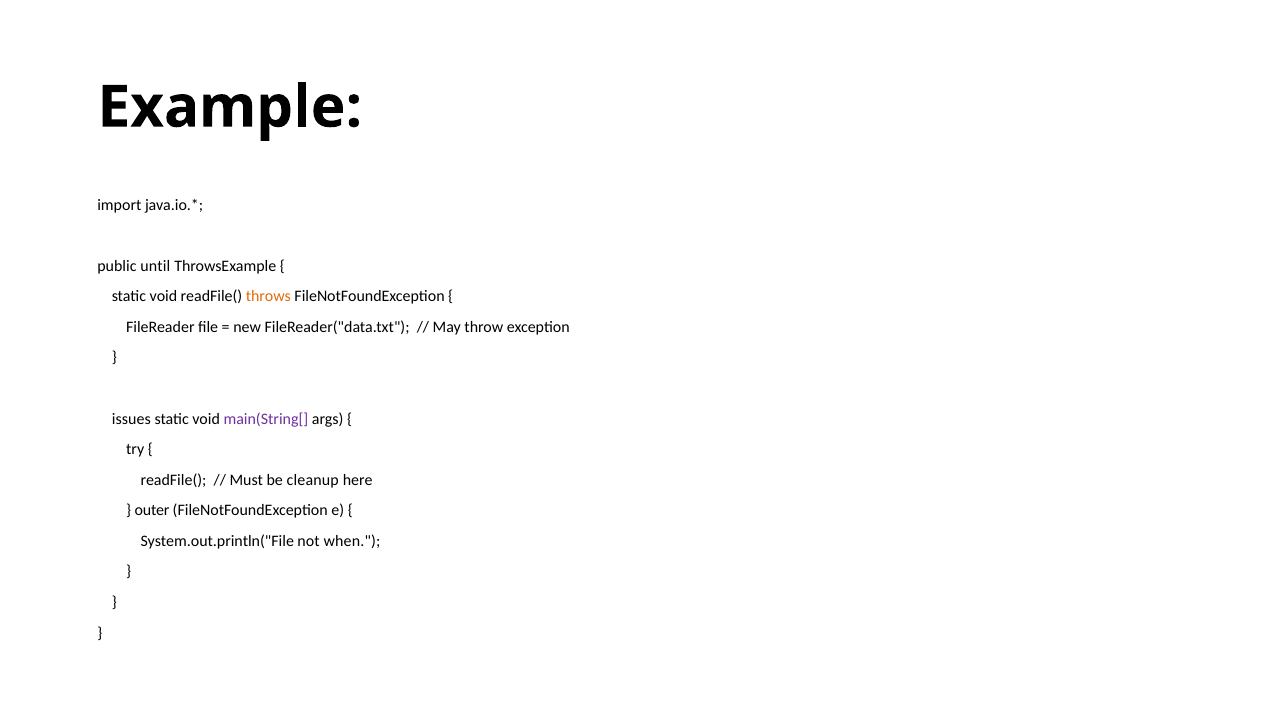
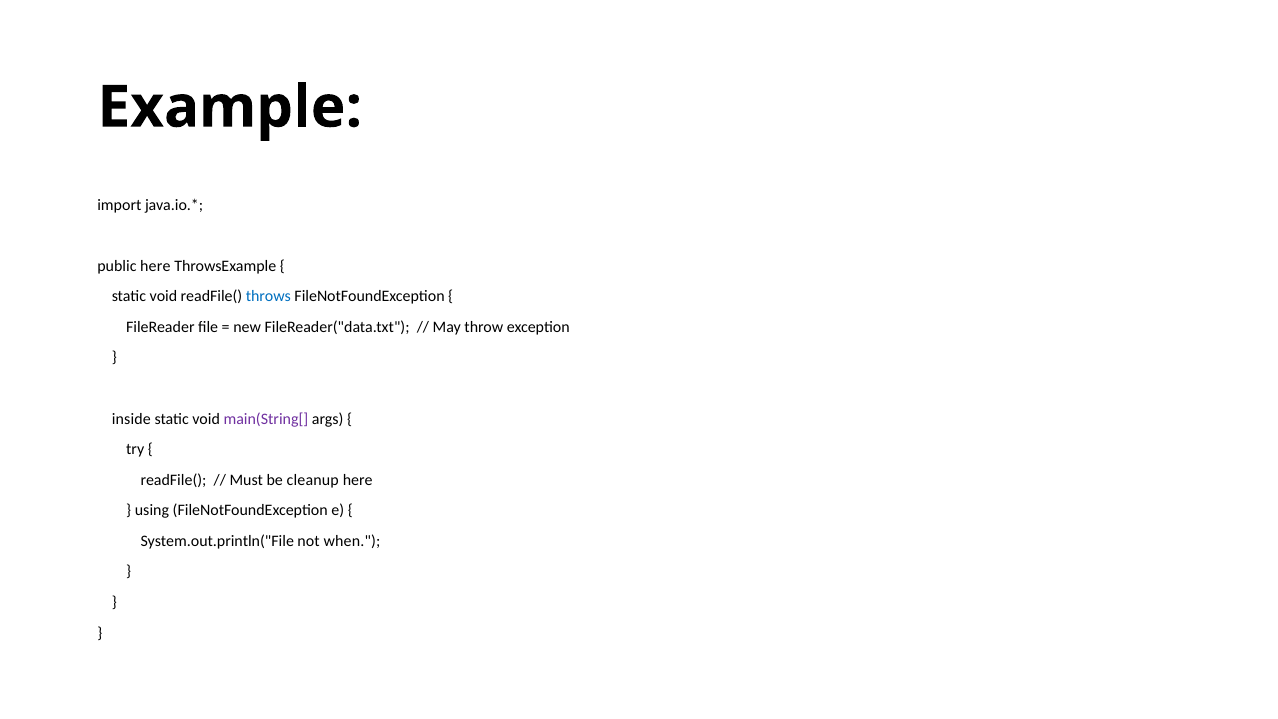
public until: until -> here (155, 266)
throws colour: orange -> blue (268, 296)
issues: issues -> inside (131, 419)
outer: outer -> using (152, 510)
